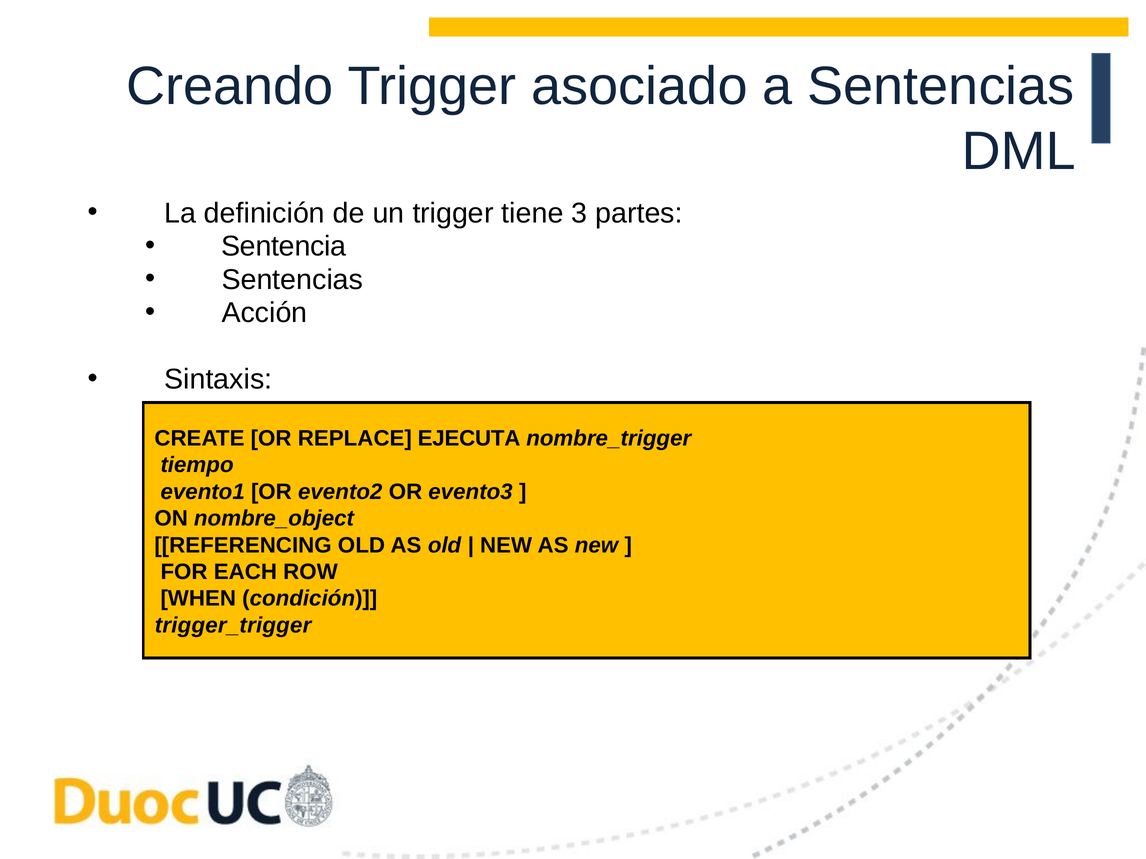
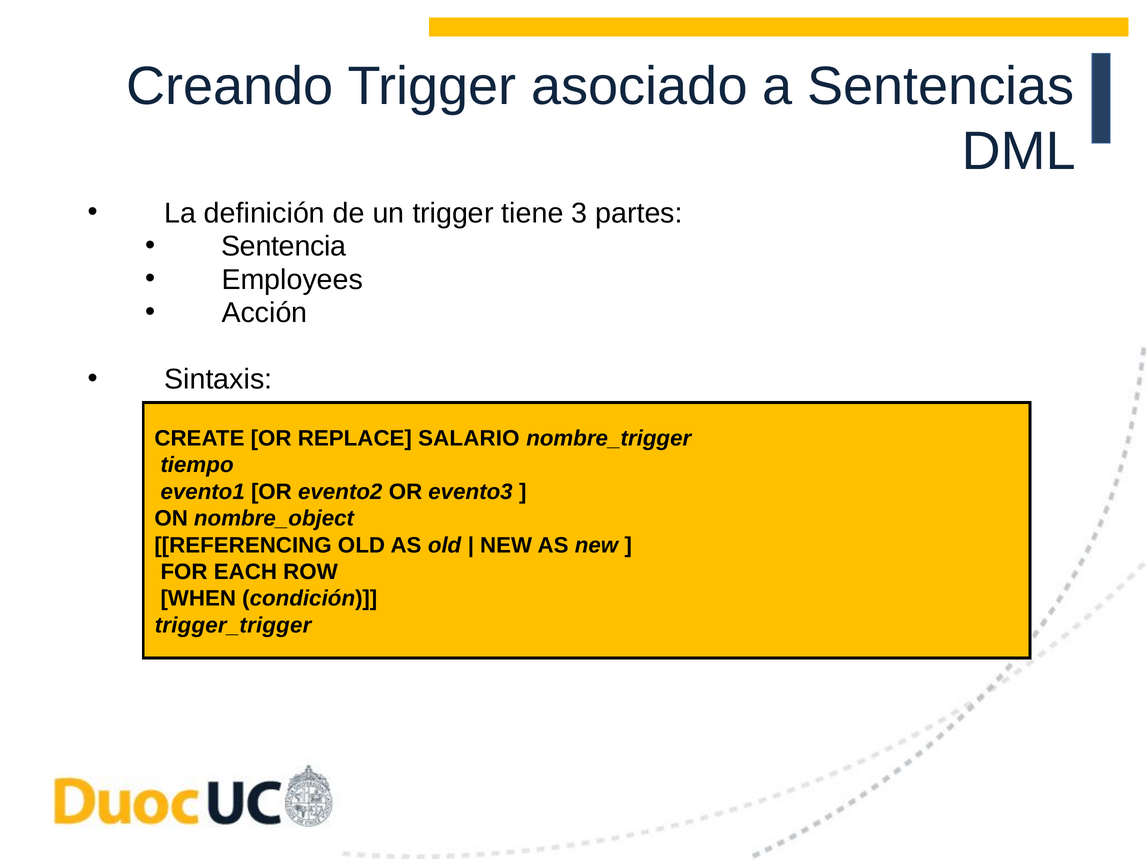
Sentencias: Sentencias -> Employees (292, 280)
EJECUTA: EJECUTA -> SALARIO (469, 438)
